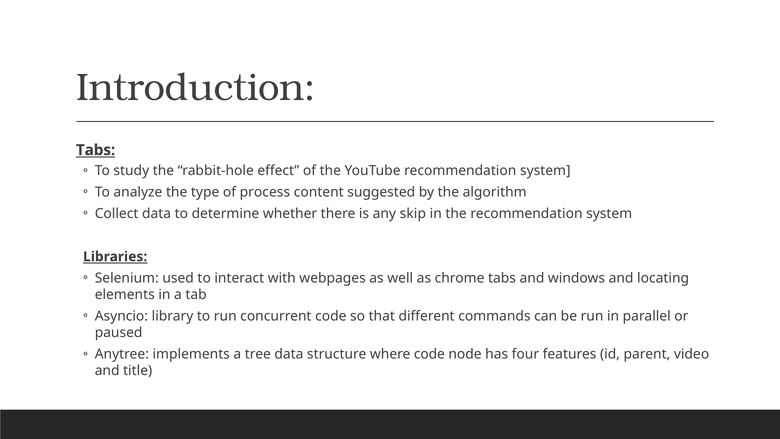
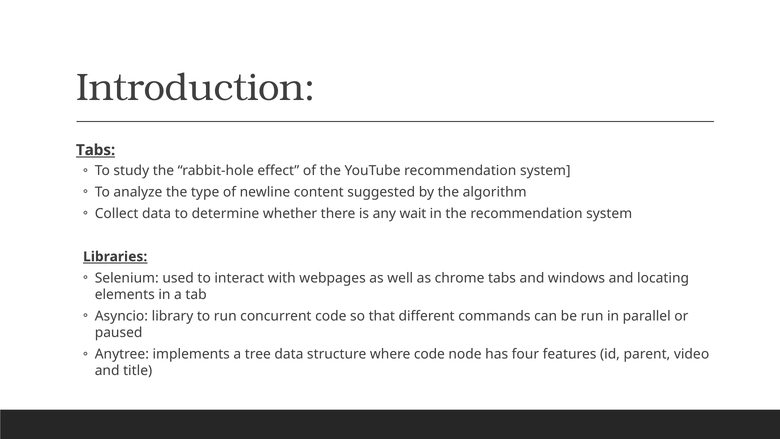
process: process -> newline (265, 192)
skip: skip -> wait (413, 214)
